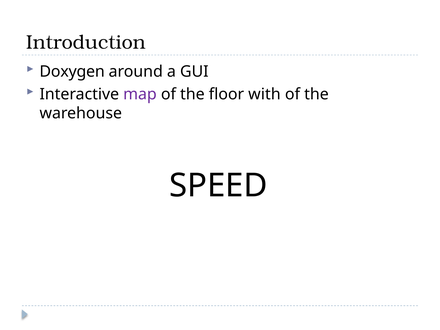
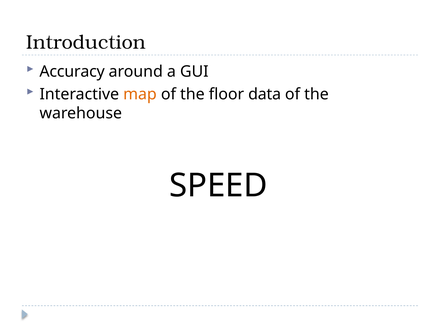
Doxygen: Doxygen -> Accuracy (72, 71)
map colour: purple -> orange (140, 94)
with: with -> data (265, 94)
